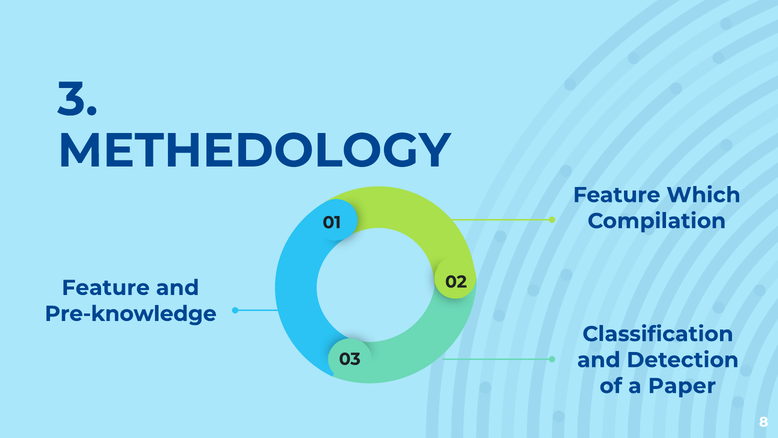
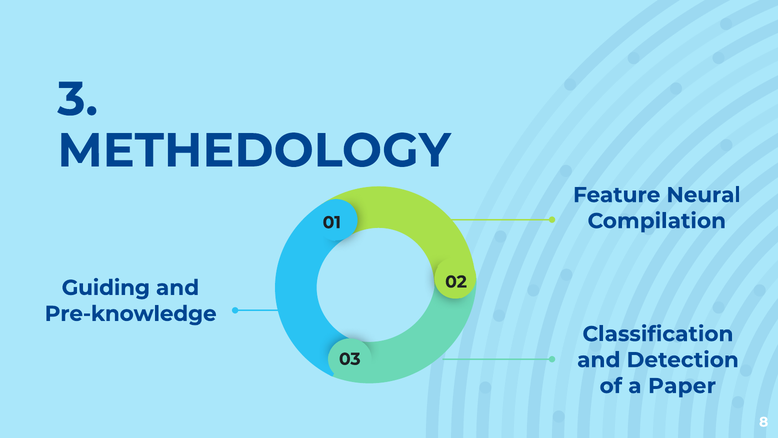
Which: Which -> Neural (704, 195)
Feature: Feature -> Guiding (106, 288)
